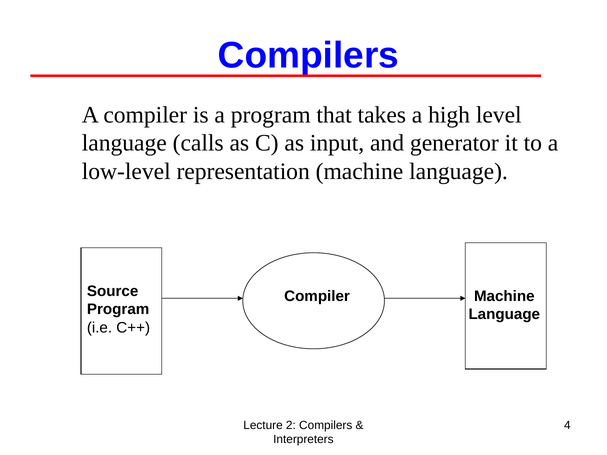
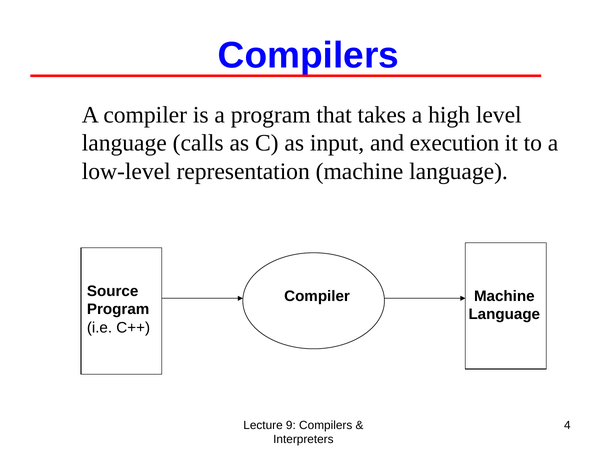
generator: generator -> execution (455, 143)
2: 2 -> 9 (291, 426)
